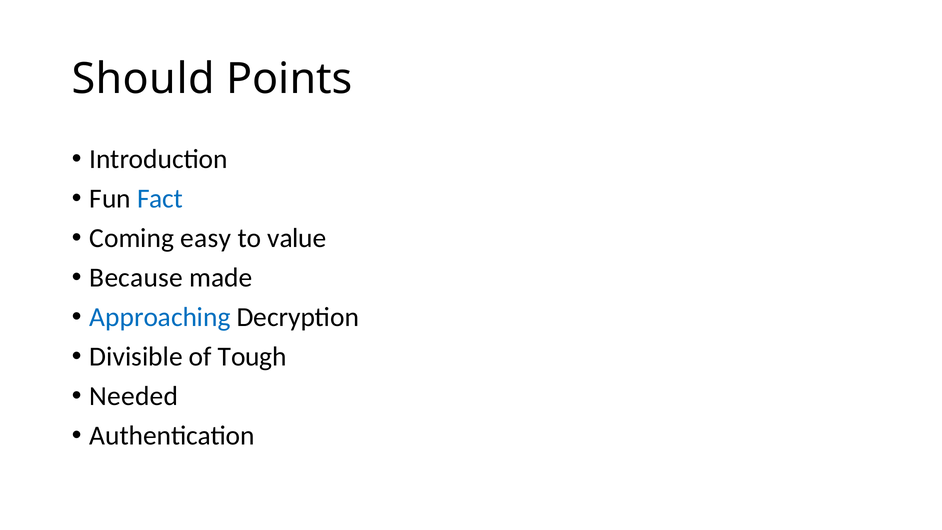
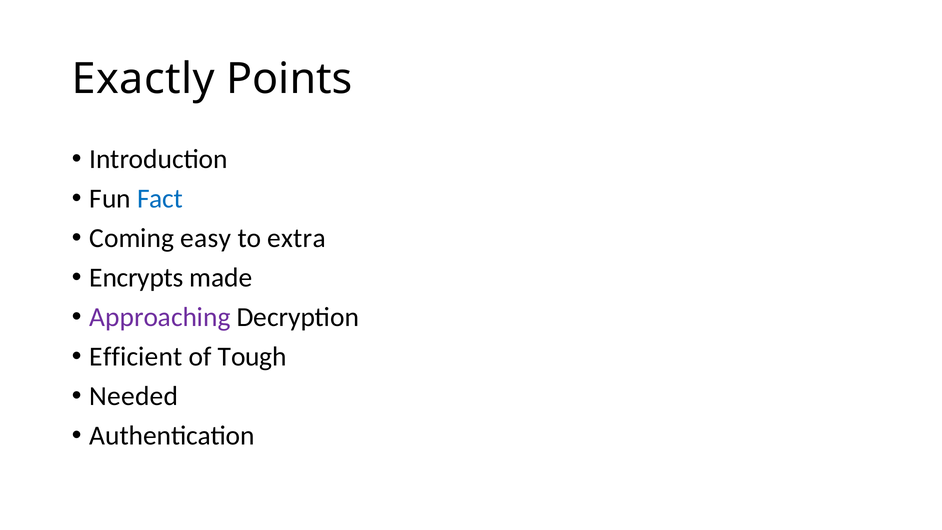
Should: Should -> Exactly (143, 79)
value: value -> extra (297, 238)
Because: Because -> Encrypts (136, 278)
Approaching colour: blue -> purple (160, 317)
Divisible: Divisible -> Efficient (136, 357)
